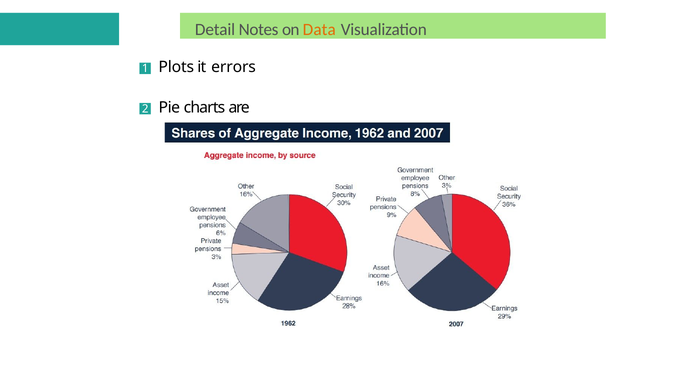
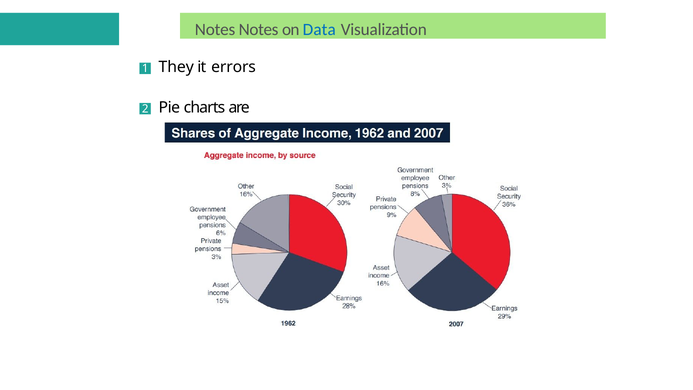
Detail: Detail -> Notes (215, 30)
Data colour: orange -> blue (319, 30)
Plots: Plots -> They (176, 67)
